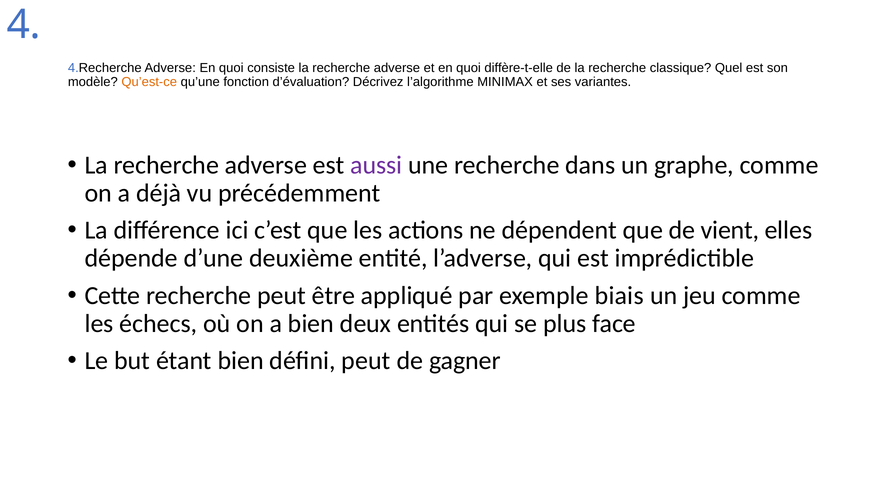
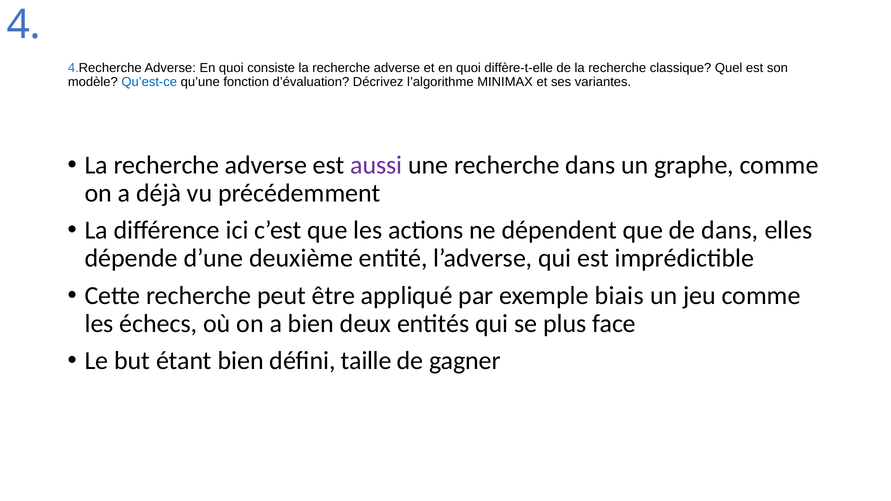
Qu’est-ce colour: orange -> blue (149, 82)
de vient: vient -> dans (730, 230)
défini peut: peut -> taille (366, 361)
